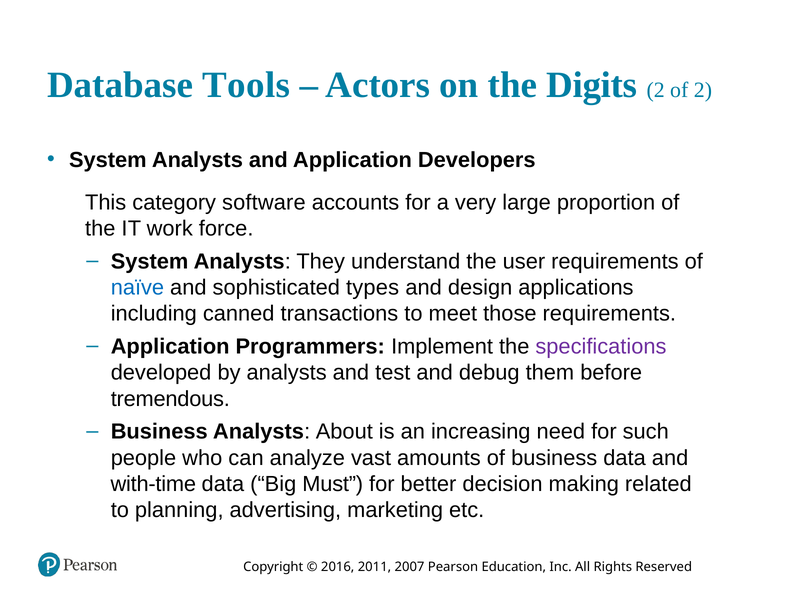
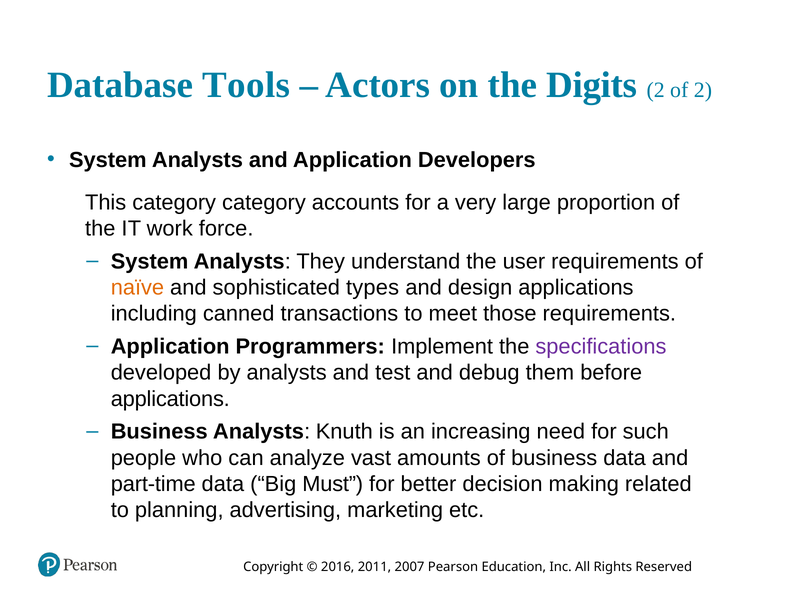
category software: software -> category (264, 202)
naïve colour: blue -> orange (137, 287)
tremendous: tremendous -> applications (170, 399)
About: About -> Knuth (344, 431)
with-time: with-time -> part-time (153, 484)
